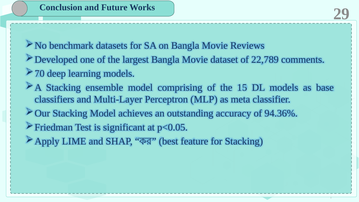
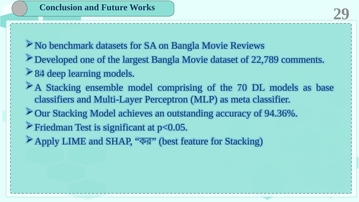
70: 70 -> 84 (40, 73)
15: 15 -> 70 (242, 87)
